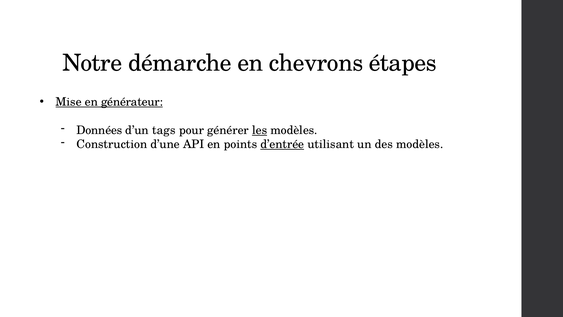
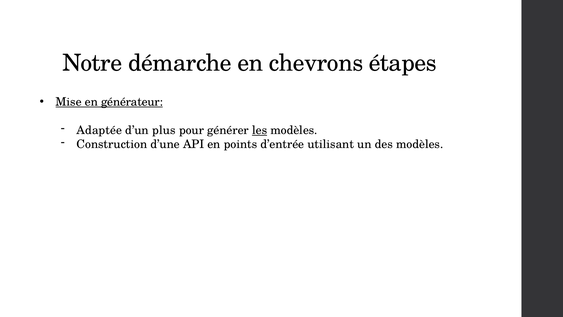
Données: Données -> Adaptée (99, 130)
tags: tags -> plus (164, 130)
d’entrée underline: present -> none (282, 144)
